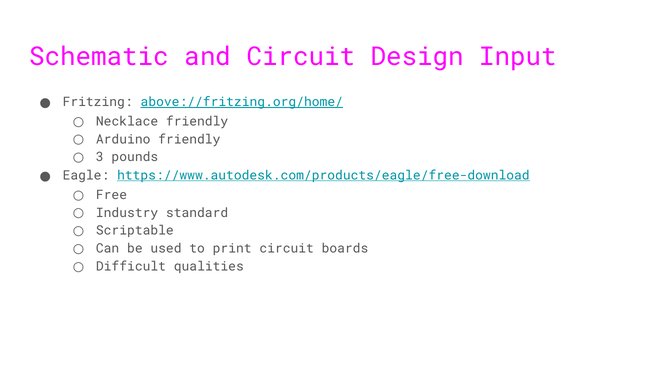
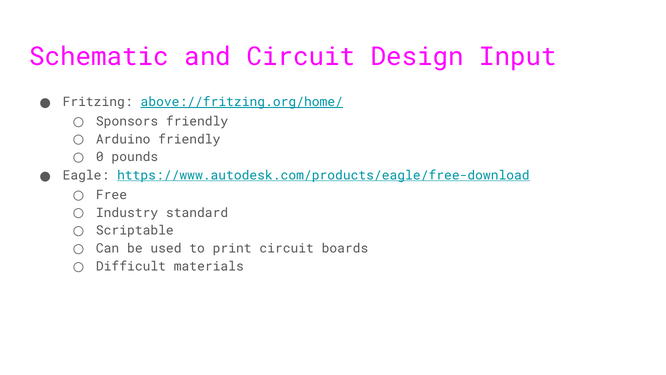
Necklace: Necklace -> Sponsors (127, 121)
3: 3 -> 0 (100, 157)
qualities: qualities -> materials (209, 266)
